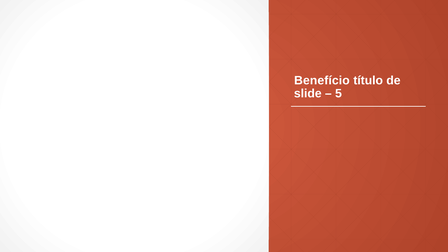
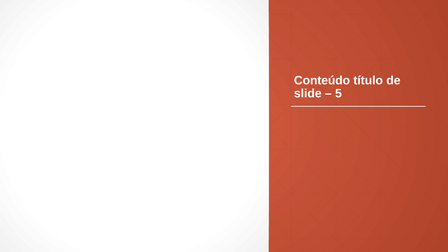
Benefício: Benefício -> Conteúdo (322, 80)
